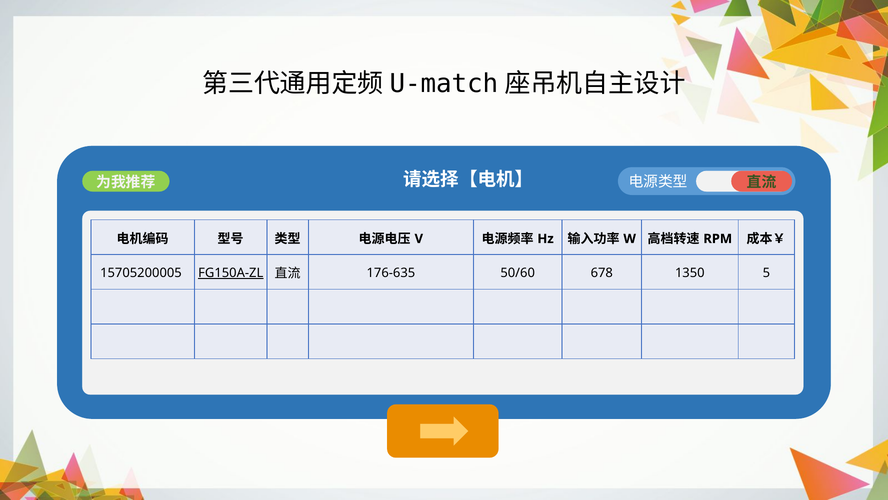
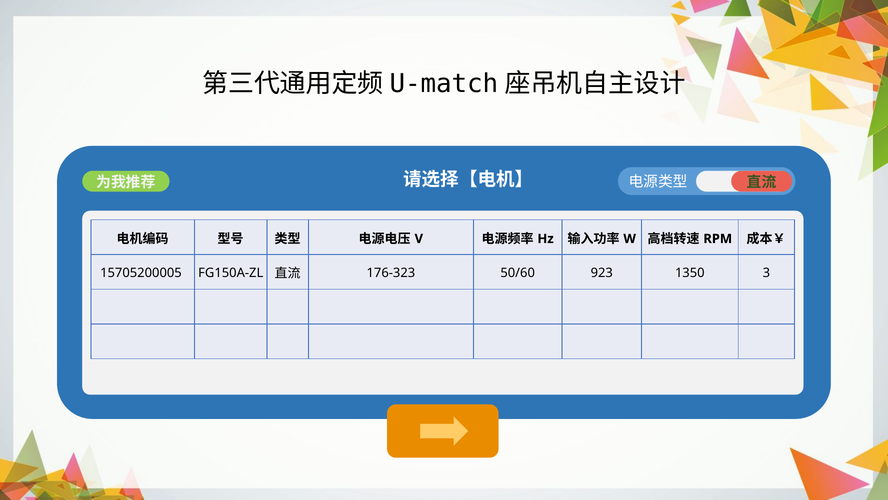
FG150A-ZL underline: present -> none (231, 273)
176-635: 176-635 -> 176-323 (391, 273)
678: 678 -> 923 (602, 273)
5: 5 -> 3 (766, 273)
